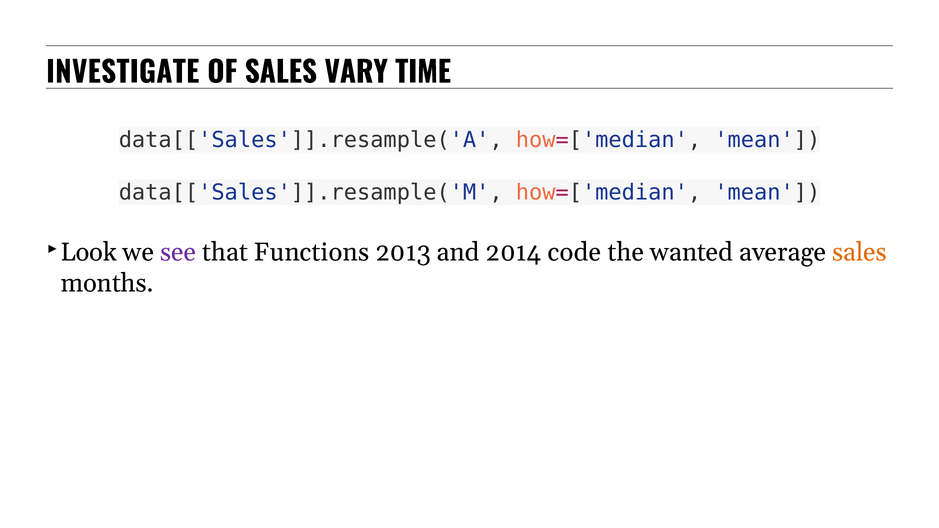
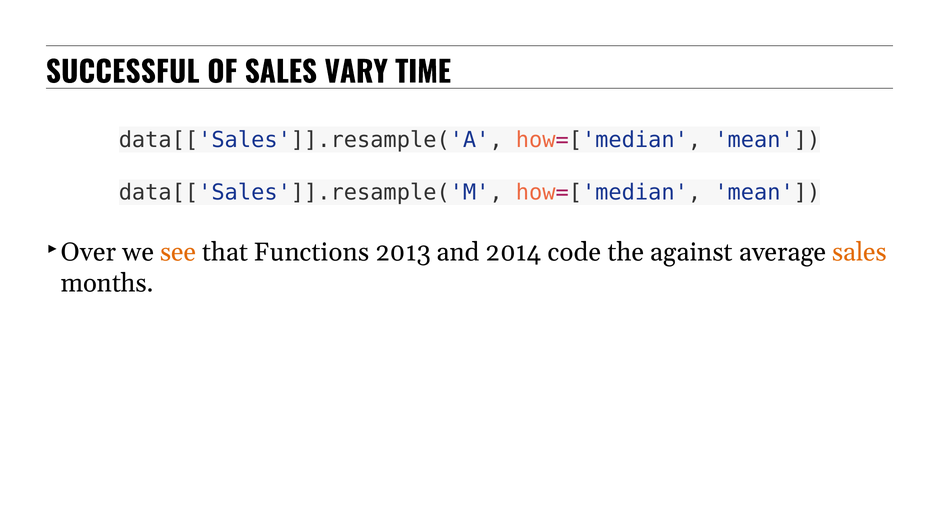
INVESTIGATE: INVESTIGATE -> SUCCESSFUL (123, 73)
Look: Look -> Over (88, 252)
see colour: purple -> orange (178, 252)
wanted: wanted -> against (692, 252)
